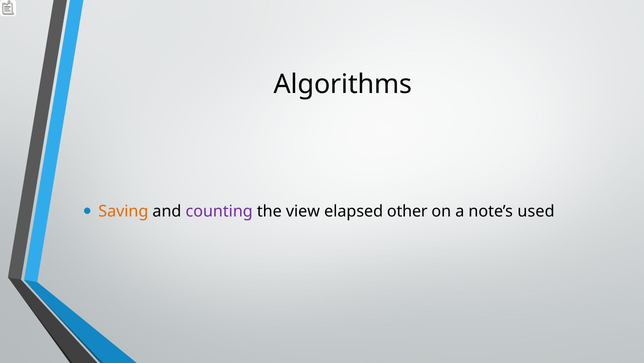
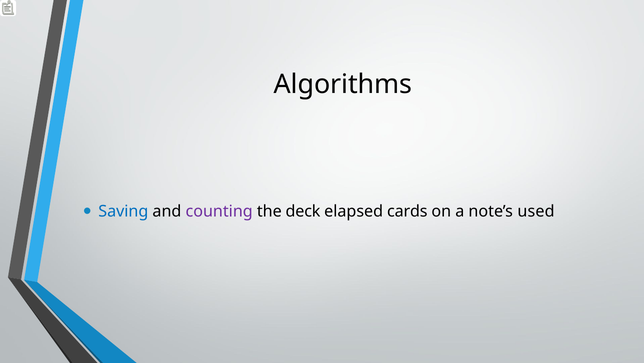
Saving colour: orange -> blue (123, 211)
view: view -> deck (303, 211)
other: other -> cards (407, 211)
